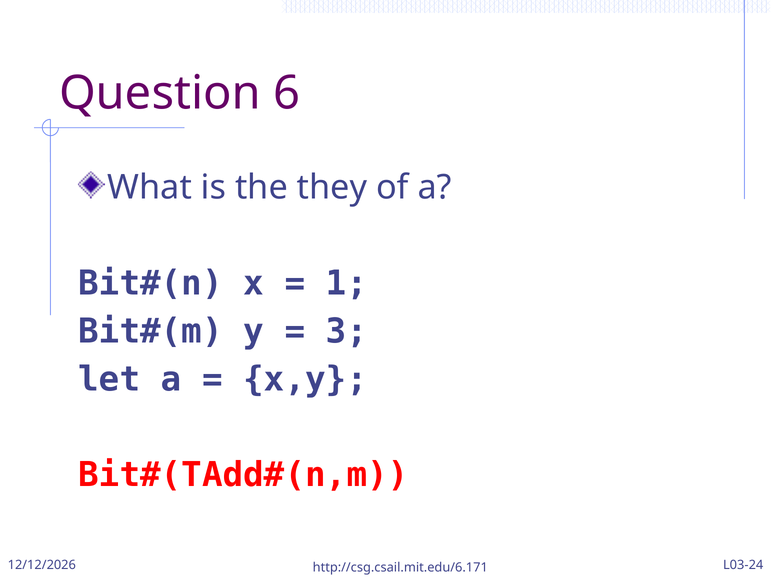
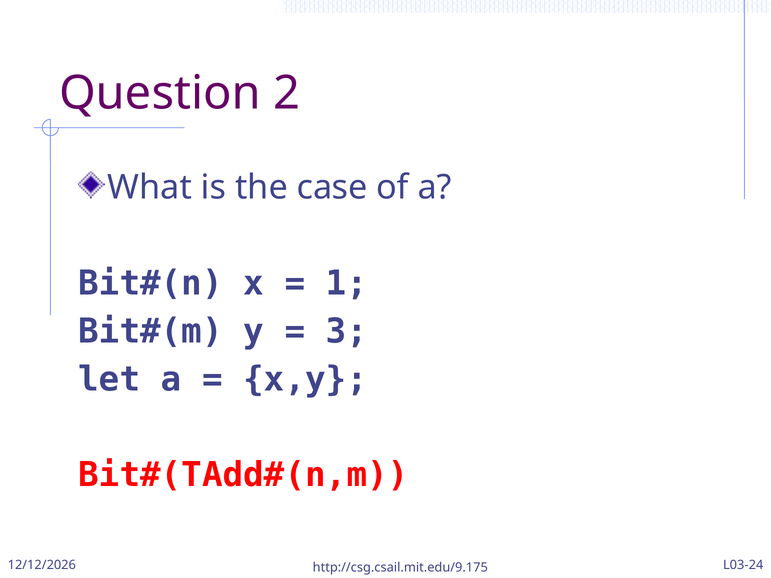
6: 6 -> 2 (287, 93)
they: they -> case (332, 187)
http://csg.csail.mit.edu/6.171: http://csg.csail.mit.edu/6.171 -> http://csg.csail.mit.edu/9.175 (400, 568)
